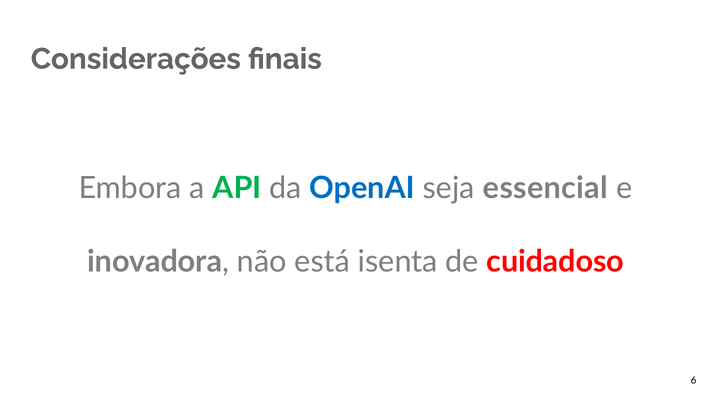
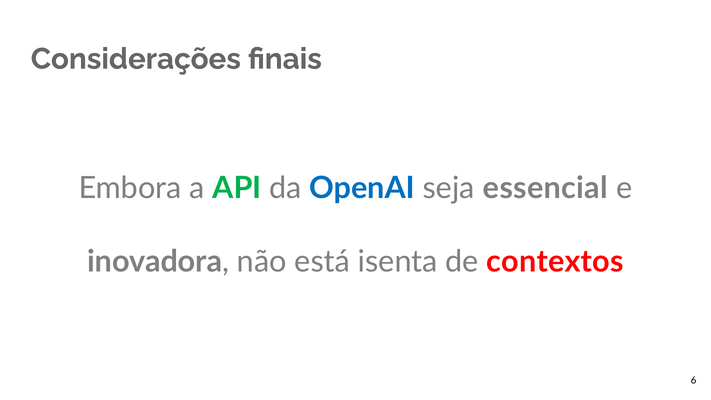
cuidadoso: cuidadoso -> contextos (555, 262)
